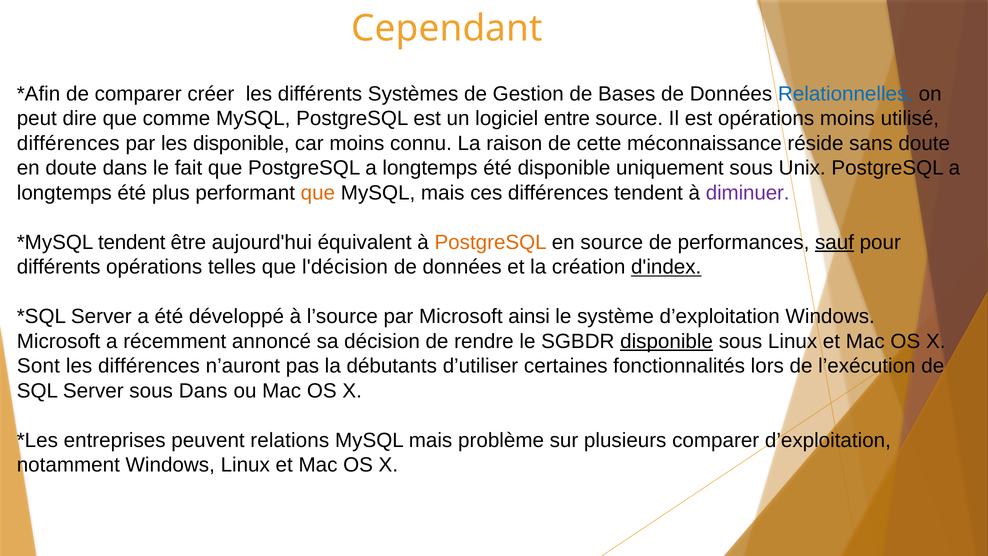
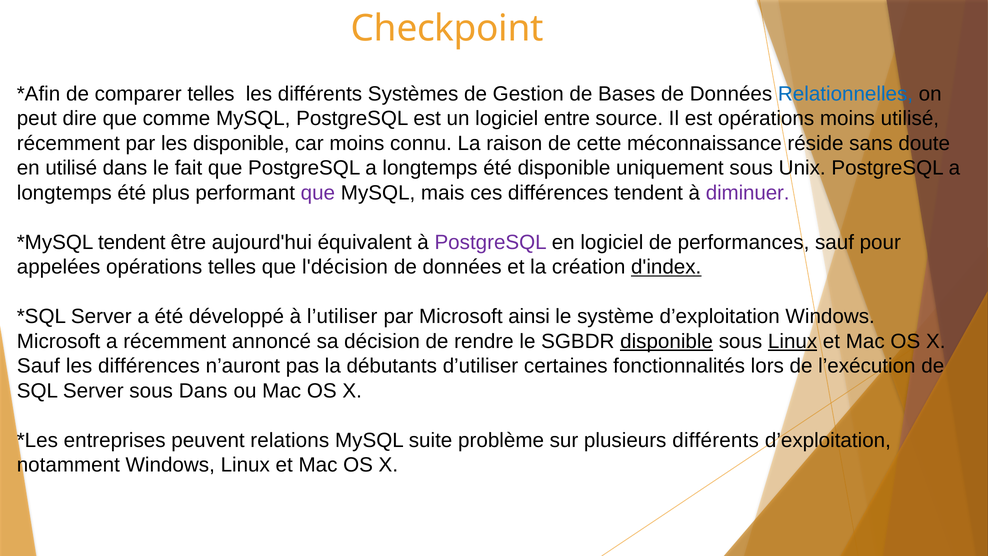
Cependant: Cependant -> Checkpoint (447, 29)
comparer créer: créer -> telles (211, 94)
différences: différences -> récemment (68, 143)
en doute: doute -> utilisé (71, 168)
que colour: orange -> purple (318, 193)
PostgreSQL colour: orange -> purple (491, 242)
en source: source -> logiciel (612, 242)
sauf underline: present -> none (834, 242)
différents: différents -> appelées (59, 267)
l’source: l’source -> l’utiliser (342, 316)
Linux underline: none -> present (793, 341)
Sont: Sont -> Sauf (38, 366)
mais: mais -> suite (431, 440)
plusieurs comparer: comparer -> différents (716, 440)
